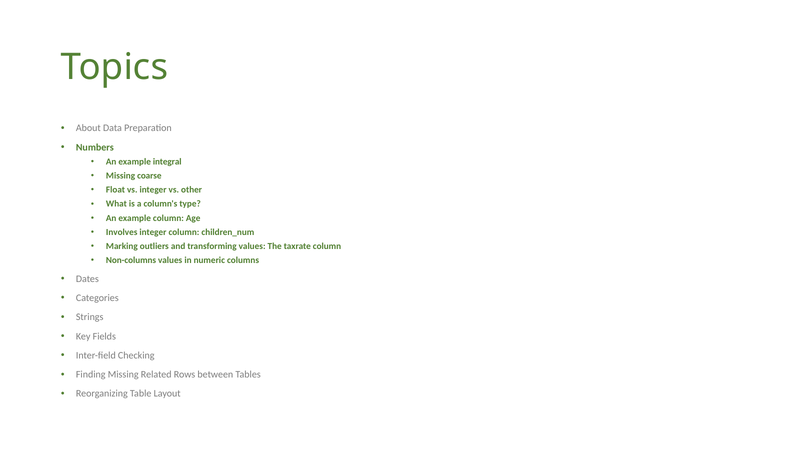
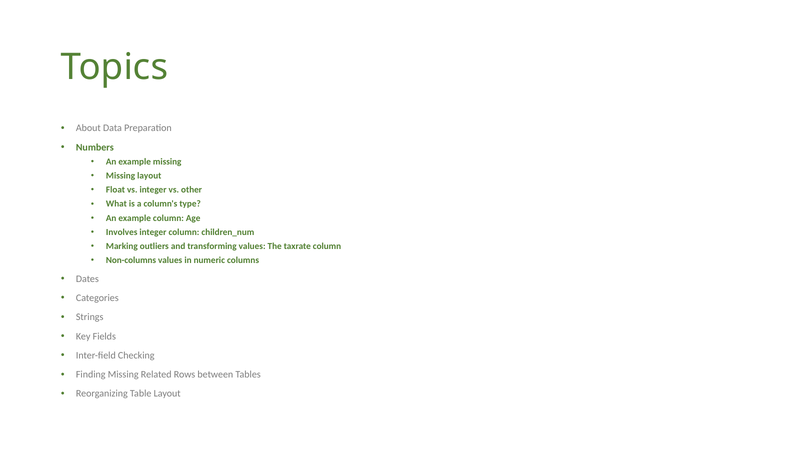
example integral: integral -> missing (167, 162)
Missing coarse: coarse -> layout (149, 176)
